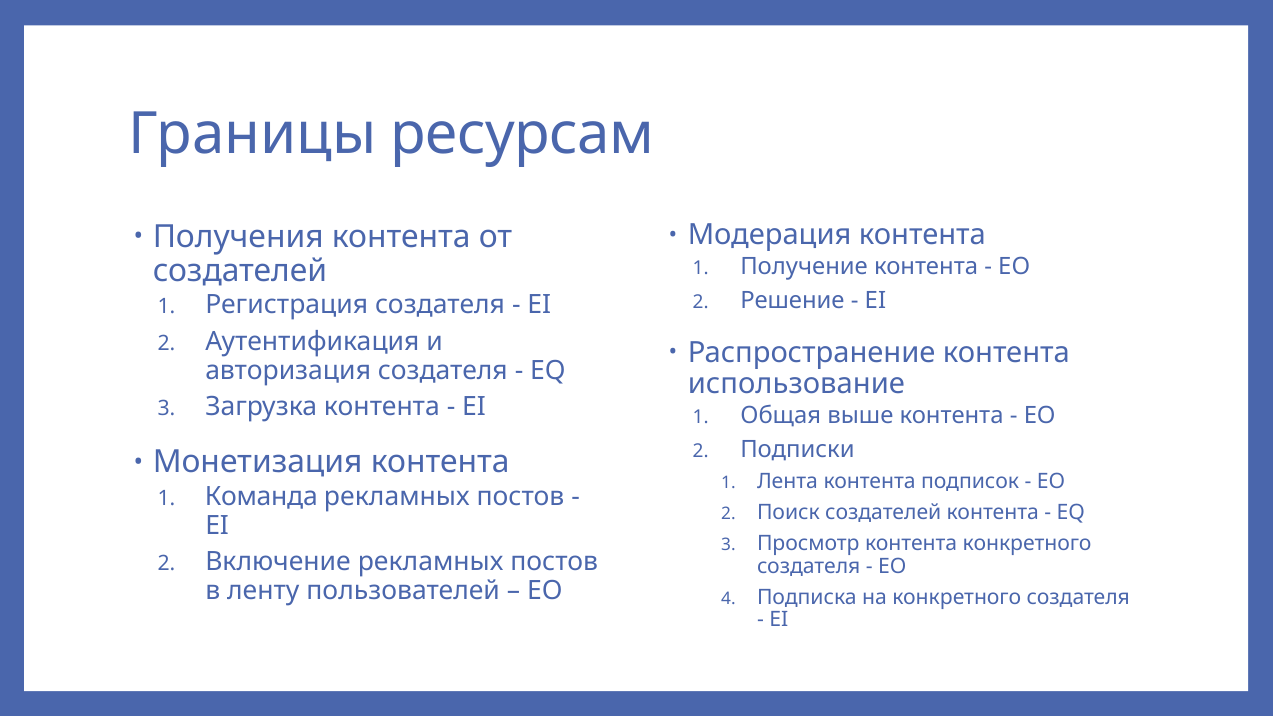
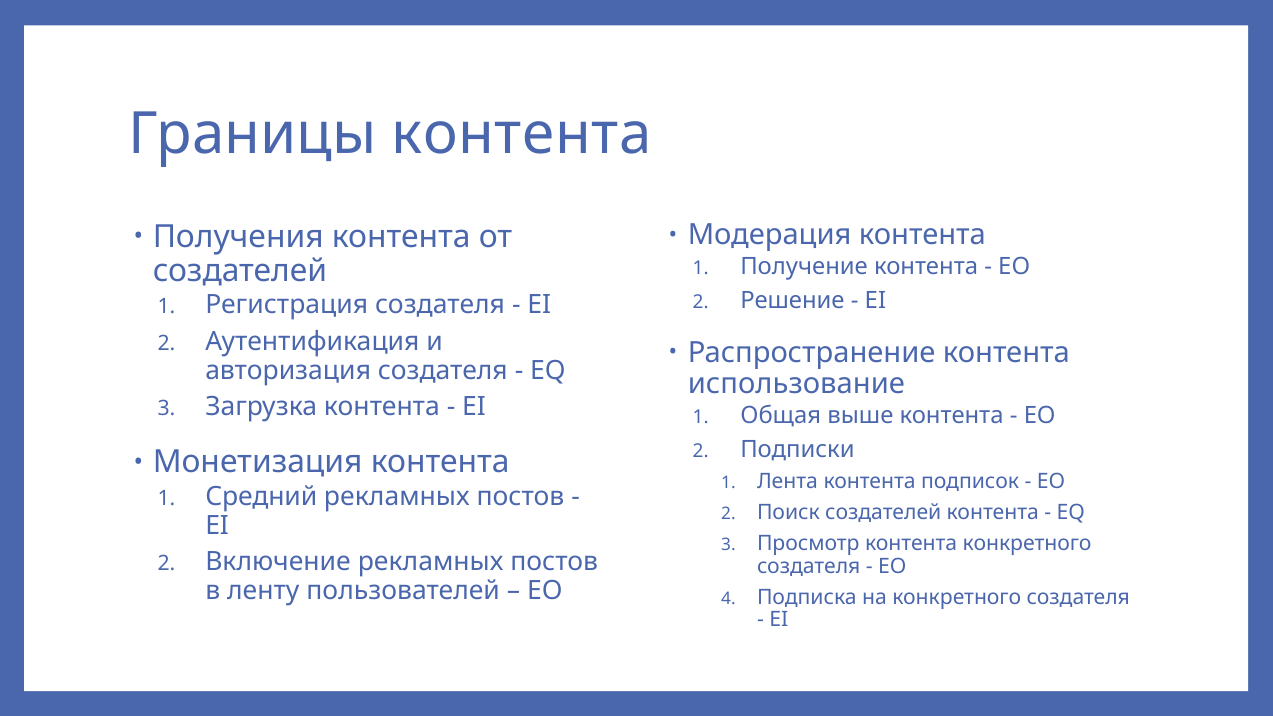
Границы ресурсам: ресурсам -> контента (522, 134)
Команда: Команда -> Средний (261, 497)
